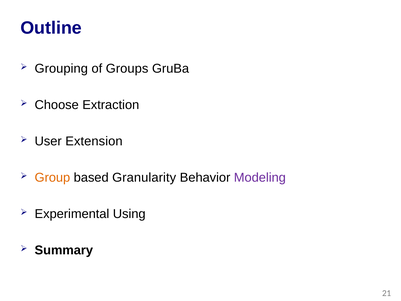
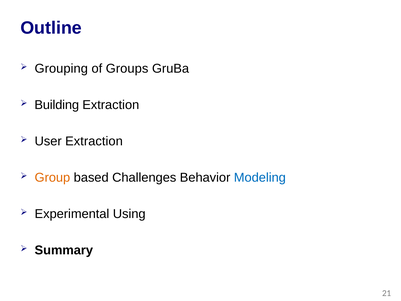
Choose: Choose -> Building (57, 105)
User Extension: Extension -> Extraction (94, 141)
Granularity: Granularity -> Challenges (144, 177)
Modeling colour: purple -> blue (260, 177)
